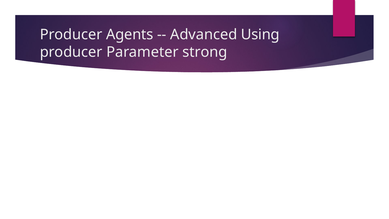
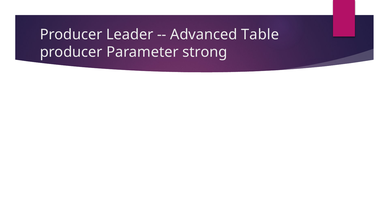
Agents: Agents -> Leader (130, 35)
Using: Using -> Table (260, 35)
